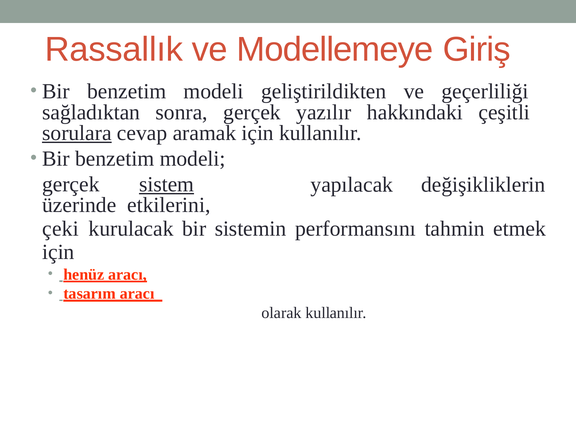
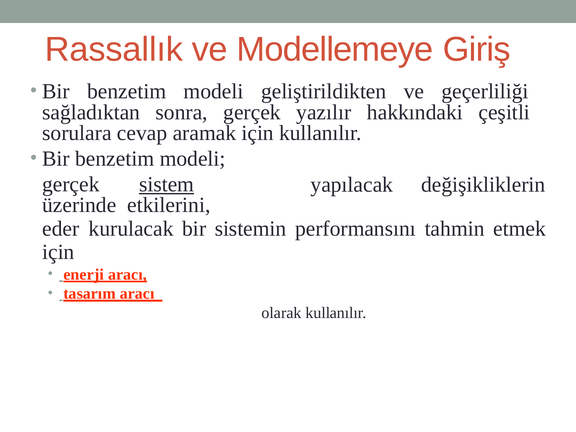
sorulara underline: present -> none (77, 133)
çeki: çeki -> eder (61, 229)
henüz: henüz -> enerji (84, 274)
